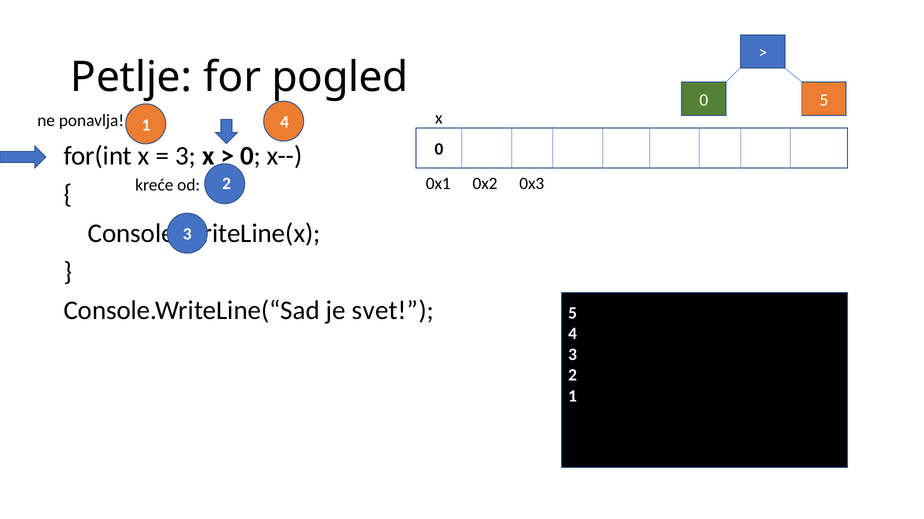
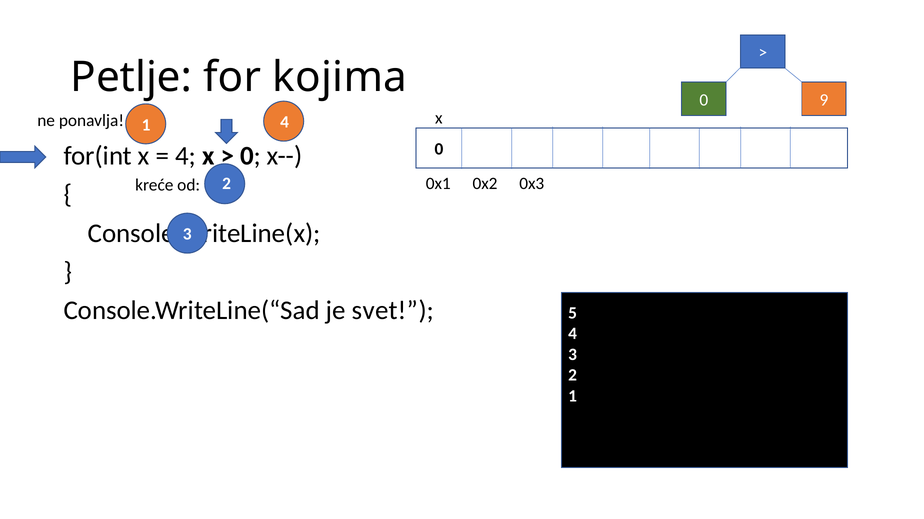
pogled: pogled -> kojima (340, 78)
0 5: 5 -> 9 (824, 100)
3: 3 -> 4 (186, 156)
